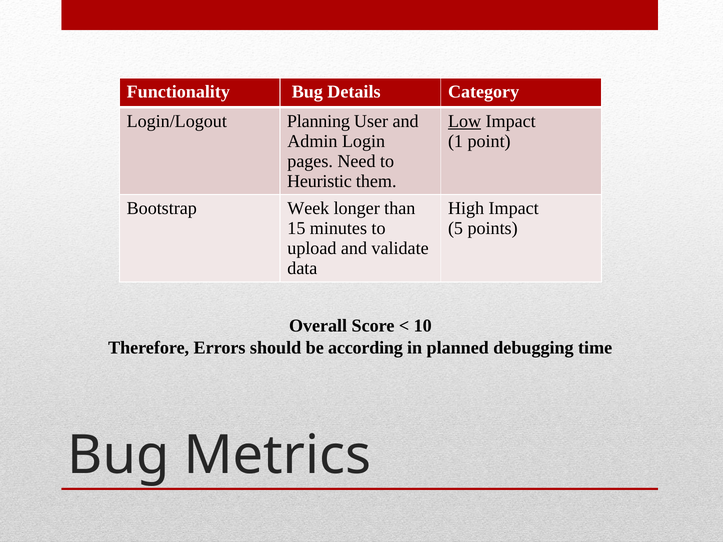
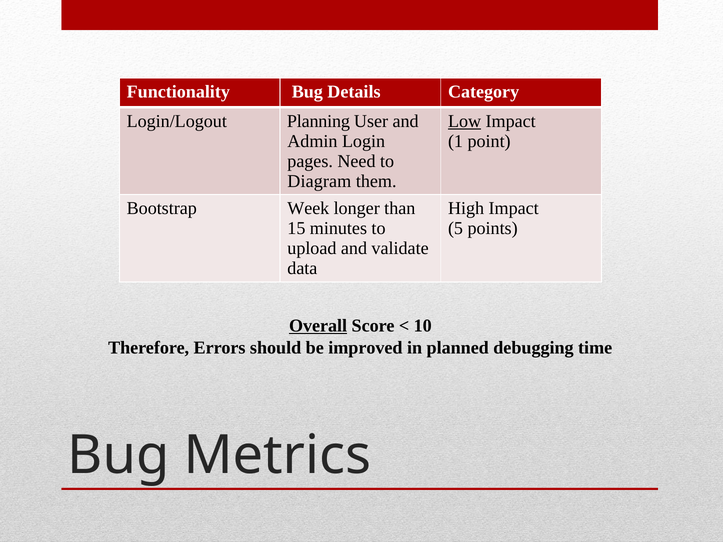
Heuristic: Heuristic -> Diagram (319, 181)
Overall underline: none -> present (318, 326)
according: according -> improved (365, 348)
